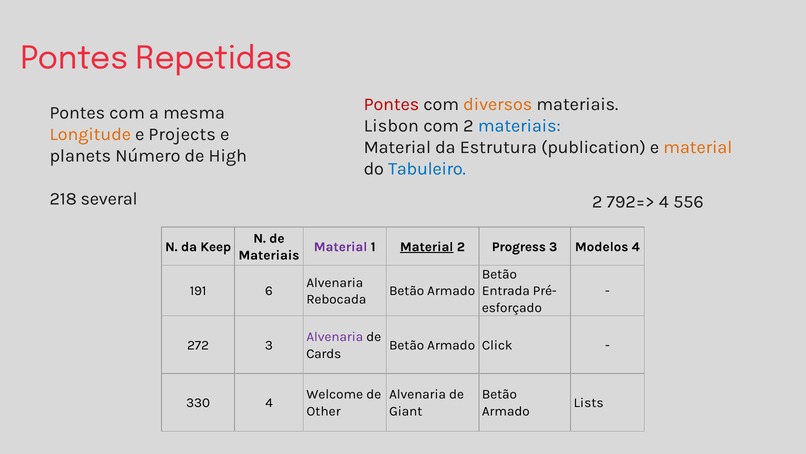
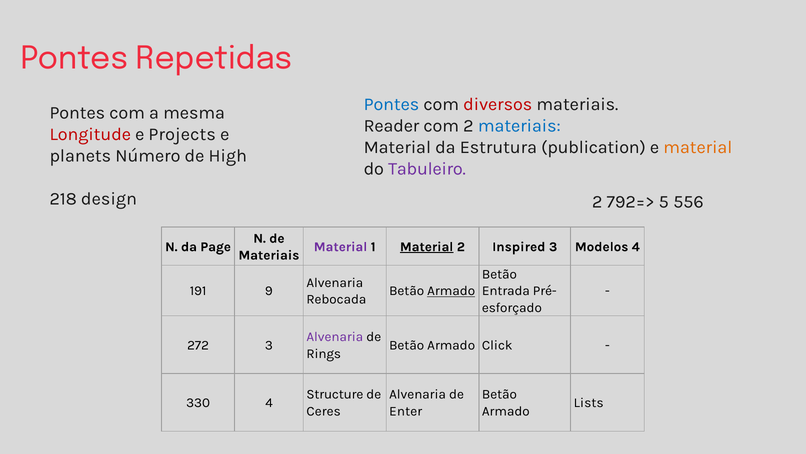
Pontes colour: red -> blue (391, 104)
diversos colour: orange -> red (498, 104)
Lisbon: Lisbon -> Reader (391, 126)
Longitude colour: orange -> red (90, 134)
Tabuleiro colour: blue -> purple (427, 169)
several: several -> design (109, 199)
792=> 4: 4 -> 5 (664, 202)
Keep: Keep -> Page (216, 246)
Progress: Progress -> Inspired (519, 246)
6: 6 -> 9 (269, 291)
Armado underline: none -> present (451, 291)
Cards: Cards -> Rings (324, 353)
Welcome: Welcome -> Structure (335, 394)
Other: Other -> Ceres (324, 411)
Giant: Giant -> Enter (406, 411)
